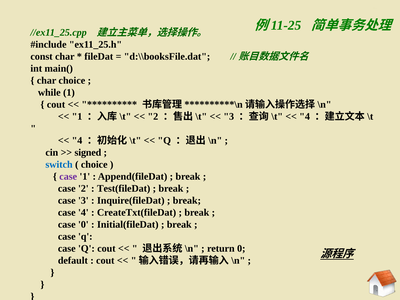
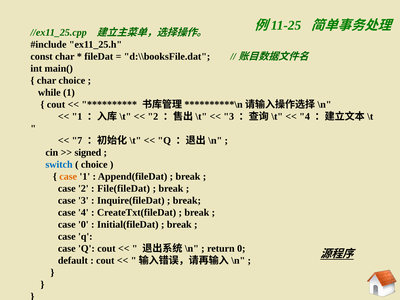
4: 4 -> 7 (77, 141)
case colour: purple -> orange (68, 177)
Test(fileDat: Test(fileDat -> File(fileDat (124, 189)
